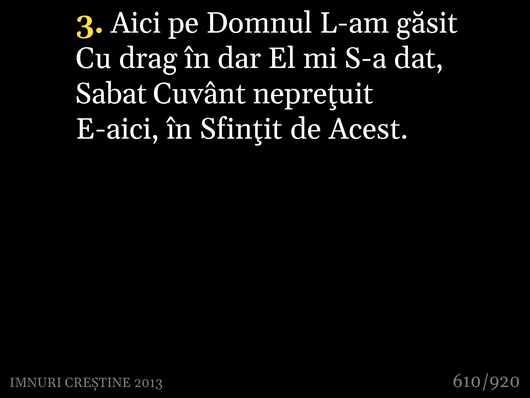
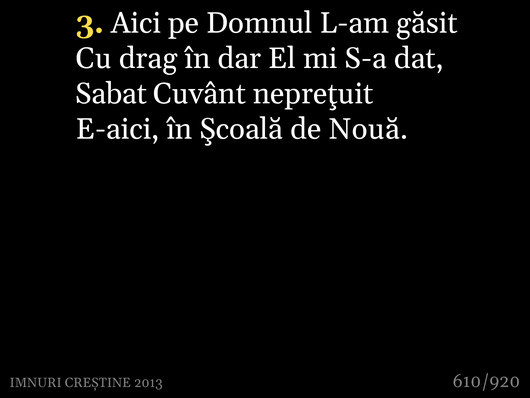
Sfinţit: Sfinţit -> Şcoală (241, 129)
Acest: Acest -> Nouă (369, 129)
